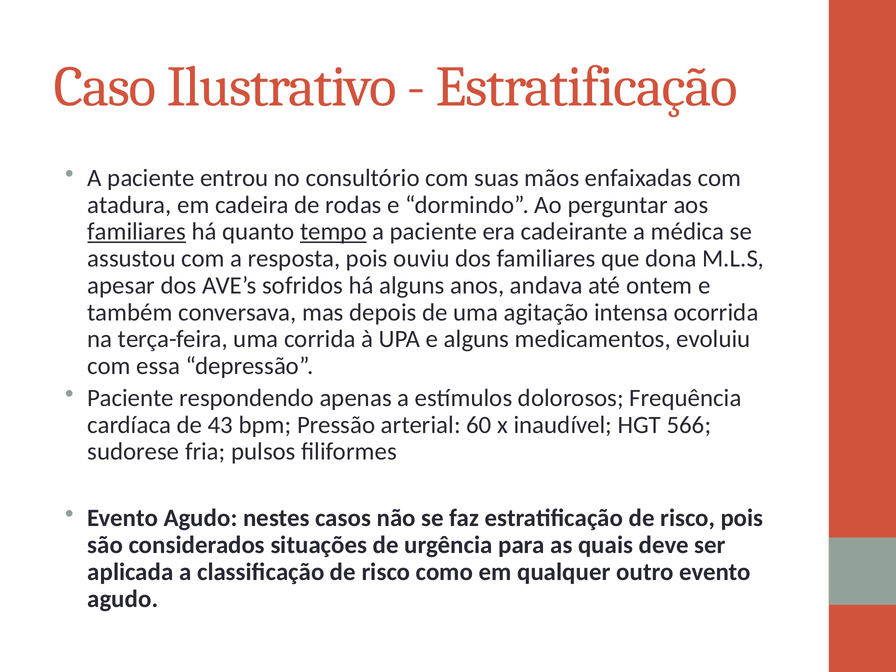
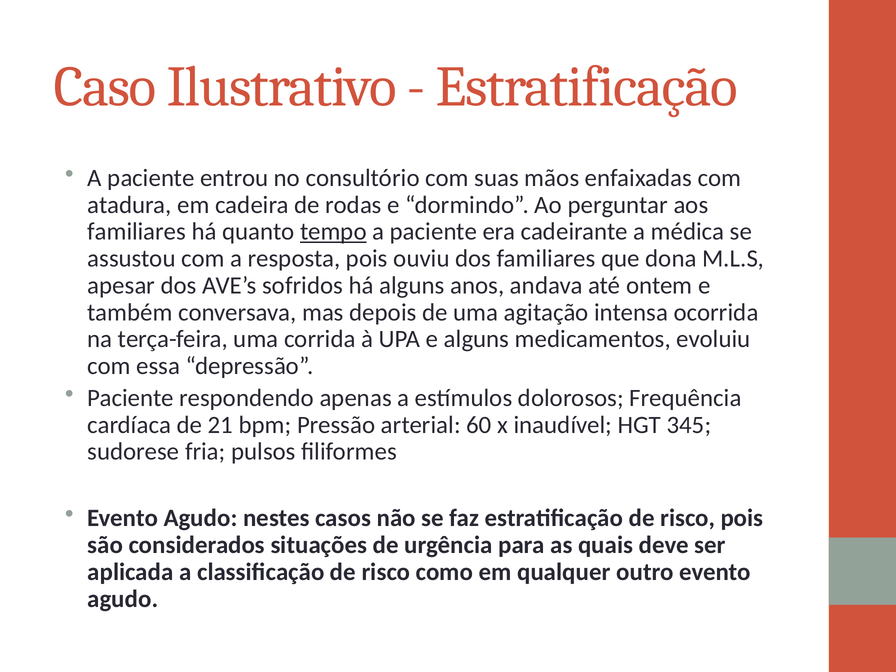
familiares underline: present -> none (137, 232)
43: 43 -> 21 (220, 425)
566: 566 -> 345 (689, 425)
